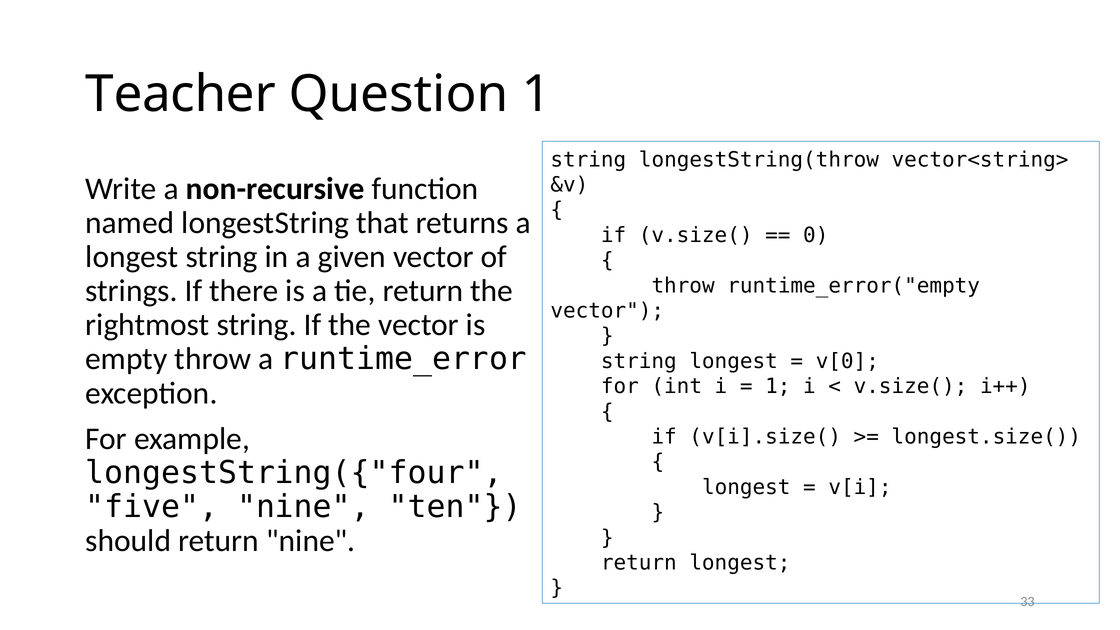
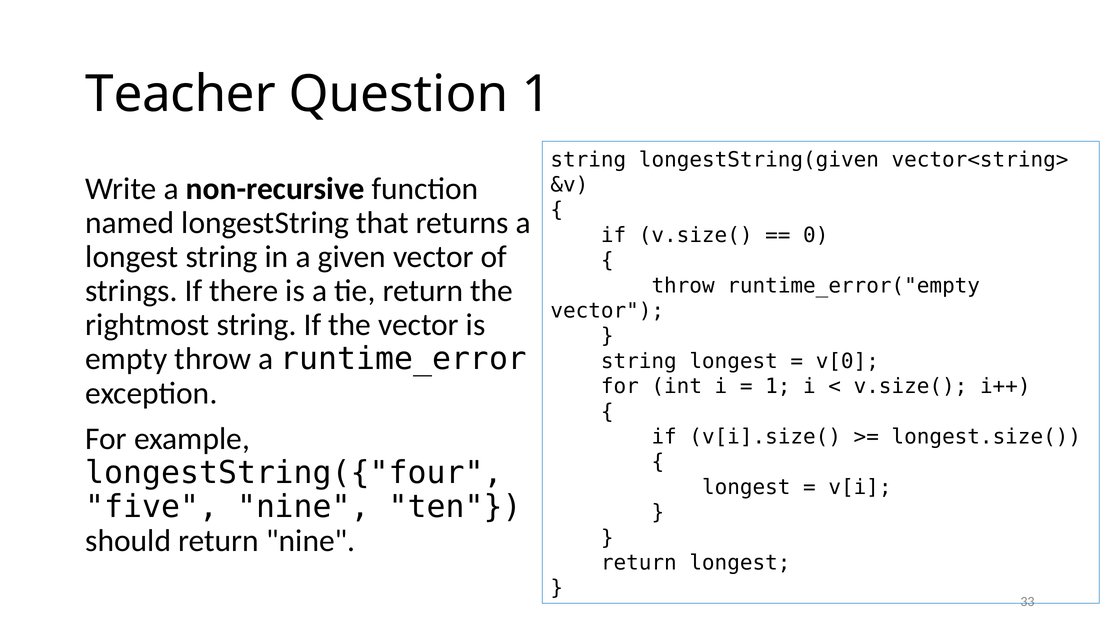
longestString(throw: longestString(throw -> longestString(given (759, 160)
